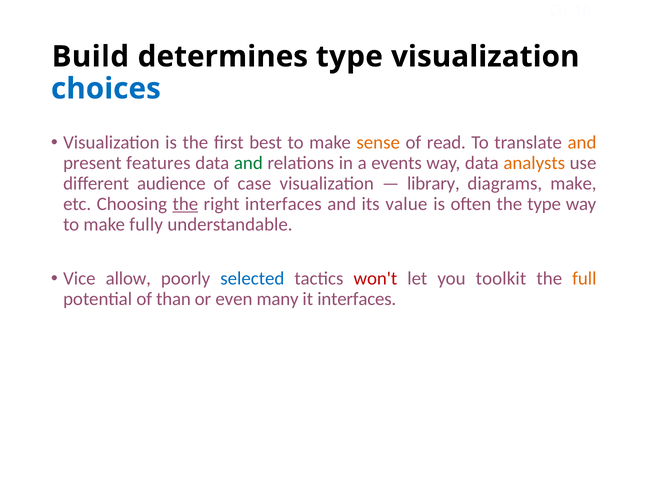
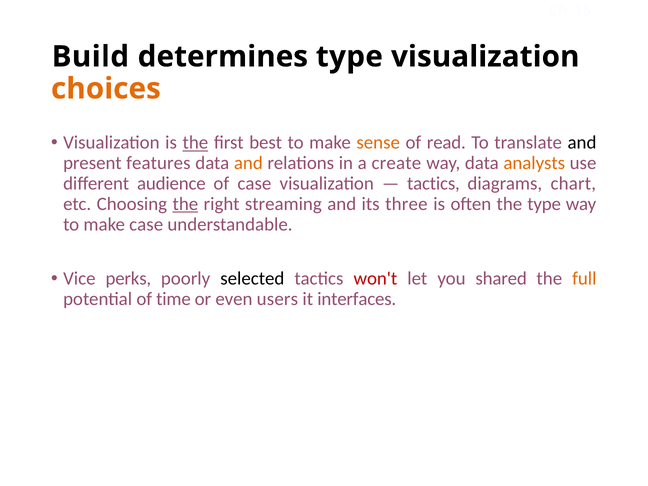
choices colour: blue -> orange (106, 89)
the underline: none -> present (195, 143)
and colour: orange -> black (582, 143)
and colour: green -> orange (248, 163)
events: events -> create (396, 163)
library: library -> tactics (433, 184)
diagrams make: make -> chart (573, 184)
right interfaces: interfaces -> streaming (283, 204)
value: value -> three (406, 204)
make fully: fully -> case (146, 224)
allow: allow -> perks (128, 279)
selected colour: blue -> black (252, 279)
toolkit: toolkit -> shared (501, 279)
than: than -> time (174, 299)
many: many -> users (277, 299)
